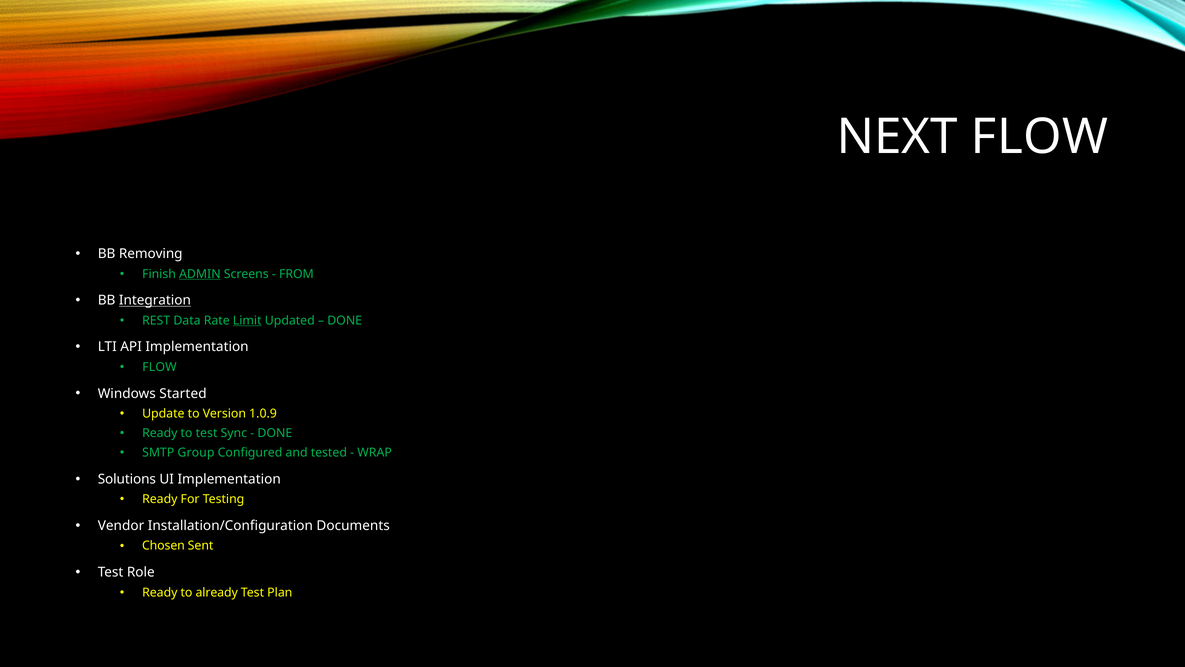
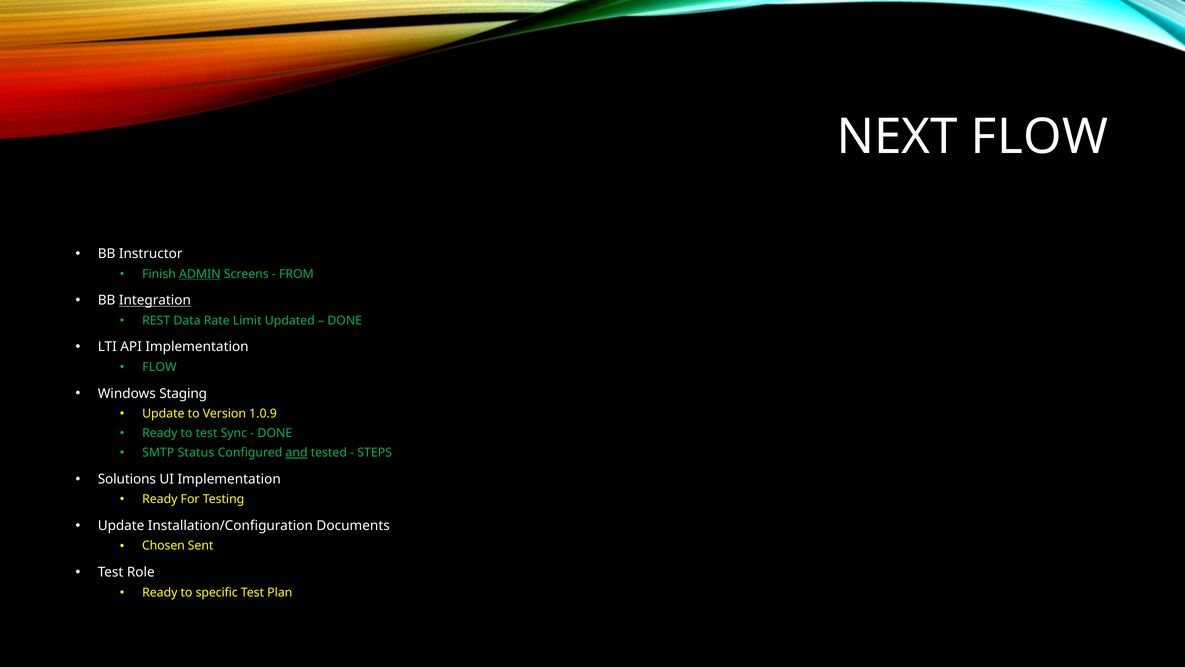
Removing: Removing -> Instructor (151, 254)
Limit underline: present -> none (247, 320)
Started: Started -> Staging (183, 393)
Group: Group -> Status (196, 452)
and underline: none -> present (297, 452)
WRAP: WRAP -> STEPS (375, 452)
Vendor: Vendor -> Update (121, 525)
already: already -> specific (217, 592)
